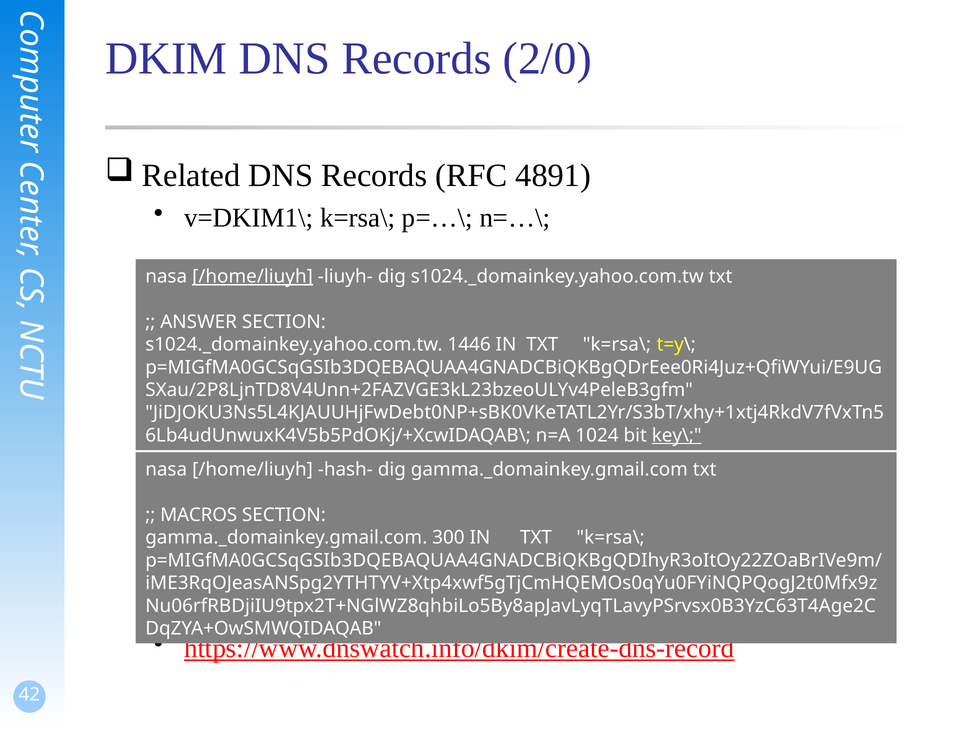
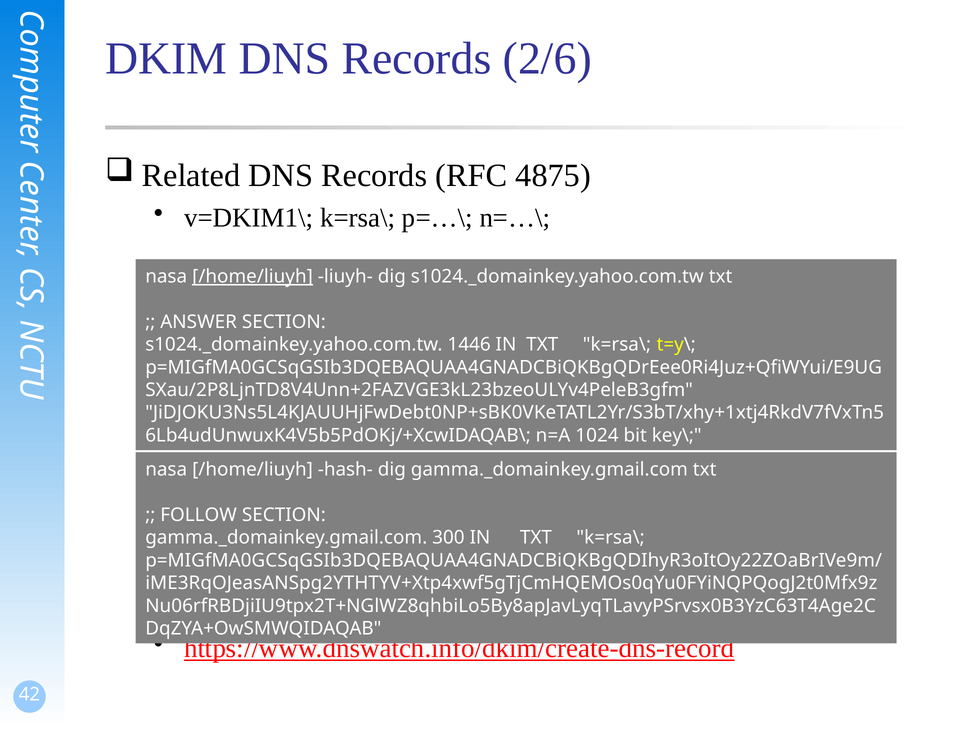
2/0: 2/0 -> 2/6 (547, 58)
4891: 4891 -> 4875 (553, 175)
key\ underline: present -> none (677, 435)
MACROS: MACROS -> FOLLOW (199, 515)
